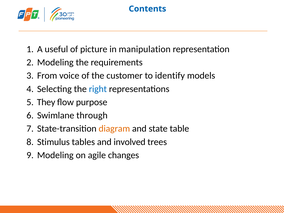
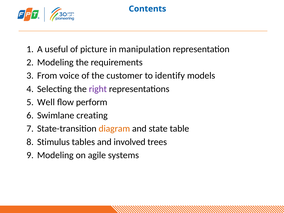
right colour: blue -> purple (98, 89)
They: They -> Well (46, 102)
purpose: purpose -> perform (92, 102)
through: through -> creating (92, 115)
changes: changes -> systems (123, 155)
